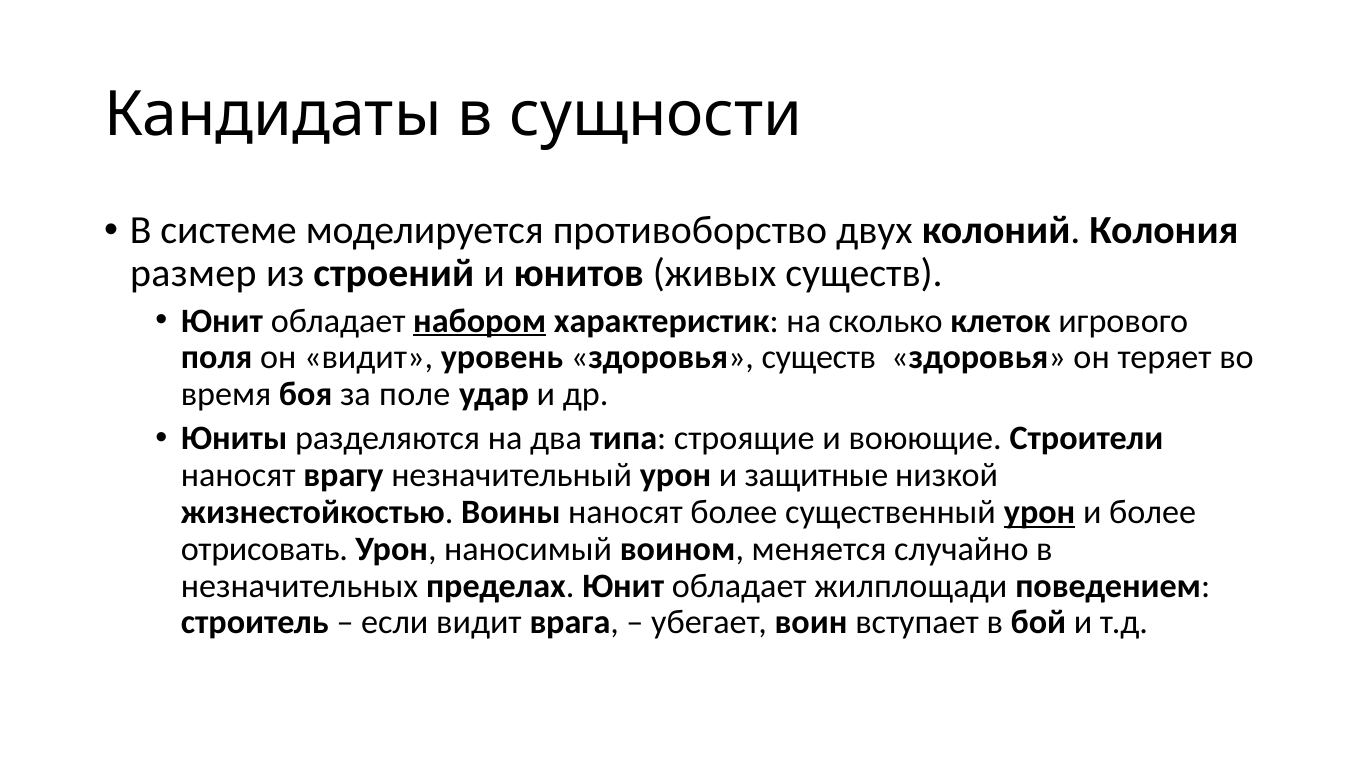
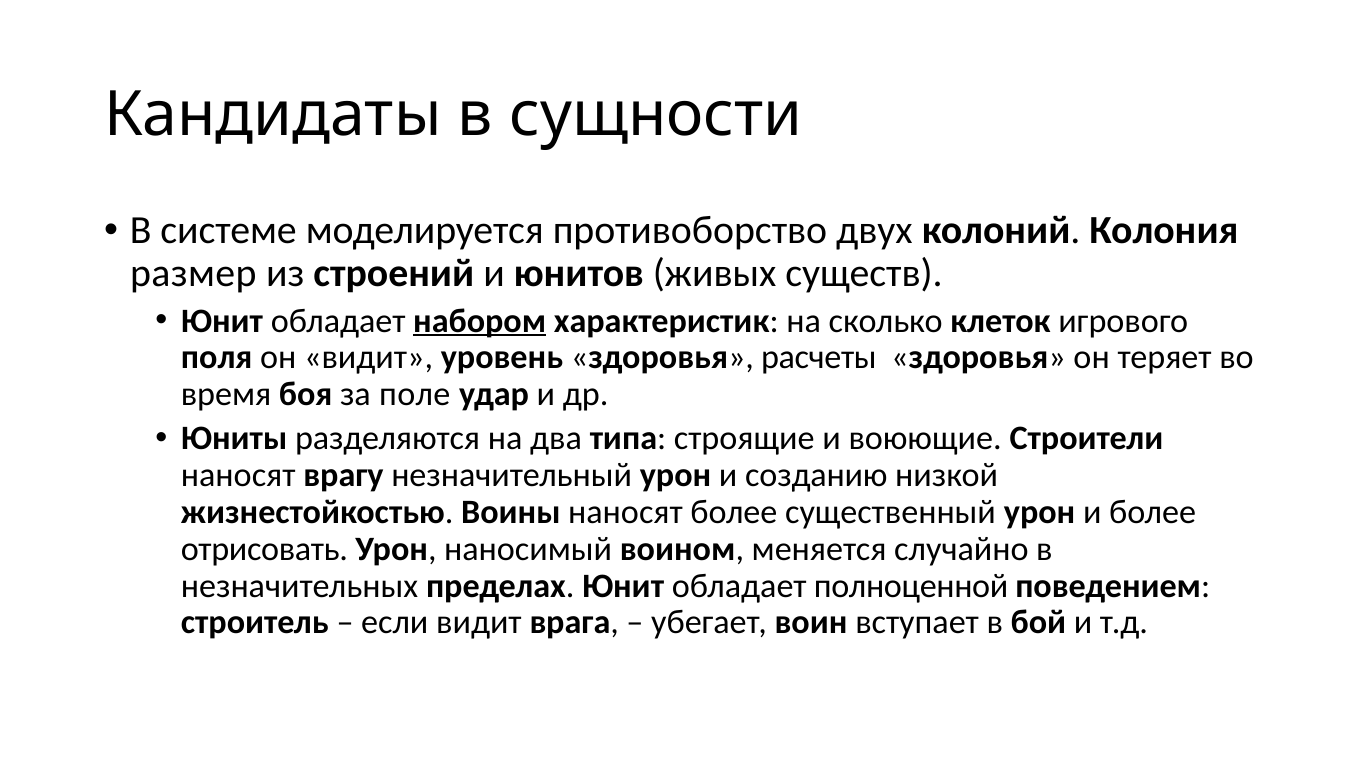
здоровья существ: существ -> расчеты (819, 358)
защитные: защитные -> созданию (816, 475)
урон underline: present -> none (1040, 512)
жилплощади: жилплощади -> полноценной (911, 586)
